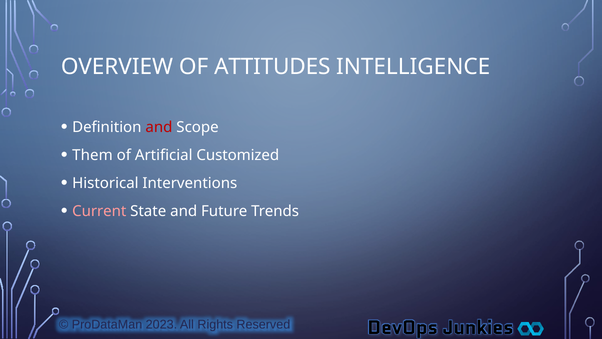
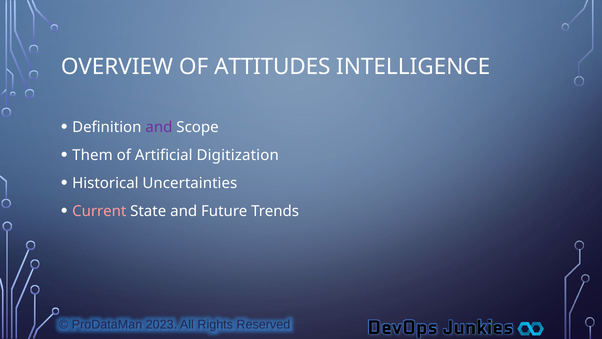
and colour: red -> purple (159, 127)
Customized: Customized -> Digitization (238, 155)
Interventions: Interventions -> Uncertainties (190, 183)
